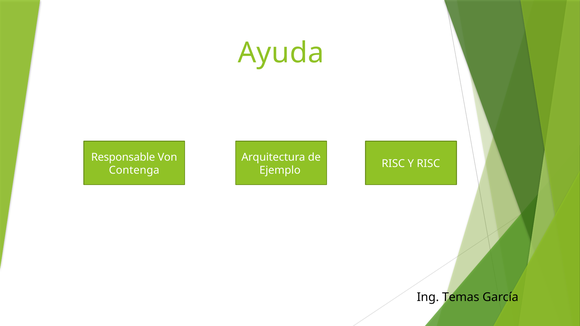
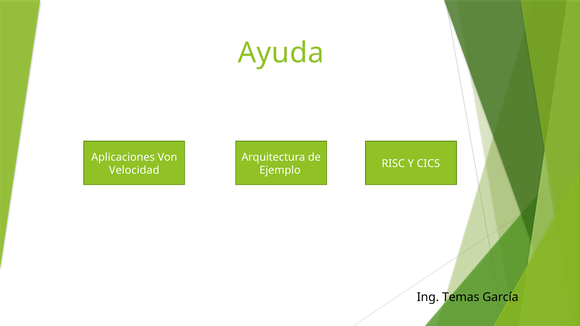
Responsable: Responsable -> Aplicaciones (123, 157)
Y RISC: RISC -> CICS (428, 164)
Contenga: Contenga -> Velocidad (134, 170)
